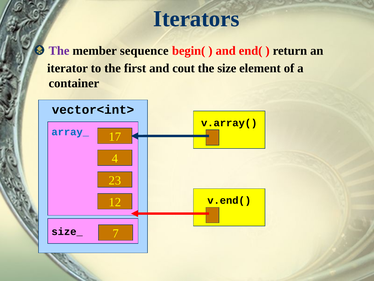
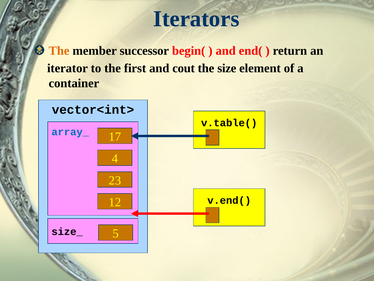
The colour: purple -> orange (59, 51)
sequence: sequence -> successor (144, 51)
v.array(: v.array( -> v.table( (229, 123)
7: 7 -> 5 (116, 233)
